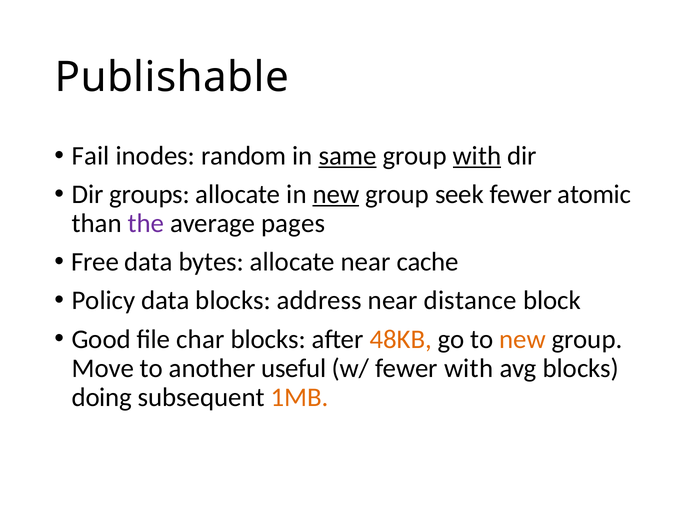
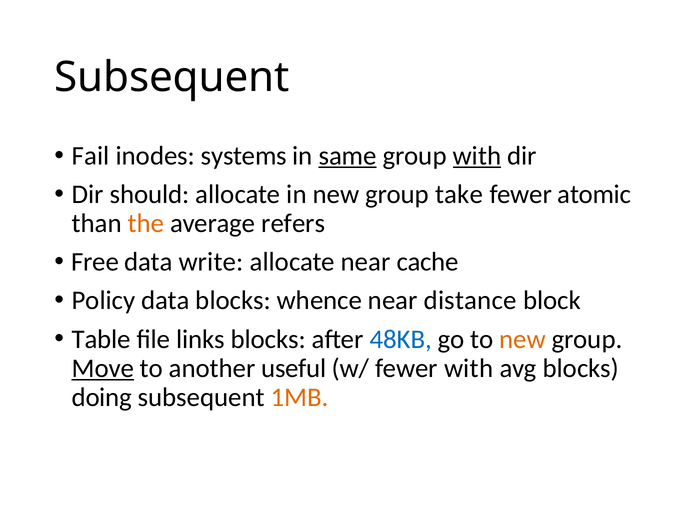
Publishable: Publishable -> Subsequent (172, 77)
random: random -> systems (244, 156)
groups: groups -> should (149, 194)
new underline: present -> none (336, 194)
seek: seek -> take (459, 194)
the colour: purple -> orange (146, 223)
pages: pages -> refers (293, 223)
bytes: bytes -> write (211, 262)
address: address -> whence (319, 301)
Good: Good -> Table (101, 339)
char: char -> links (201, 339)
48KB colour: orange -> blue (401, 339)
Move underline: none -> present (103, 368)
